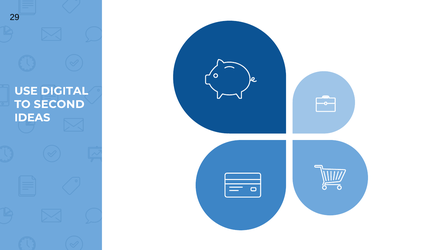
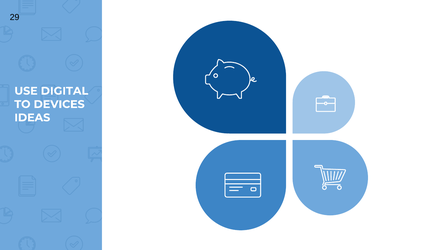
SECOND: SECOND -> DEVICES (59, 104)
